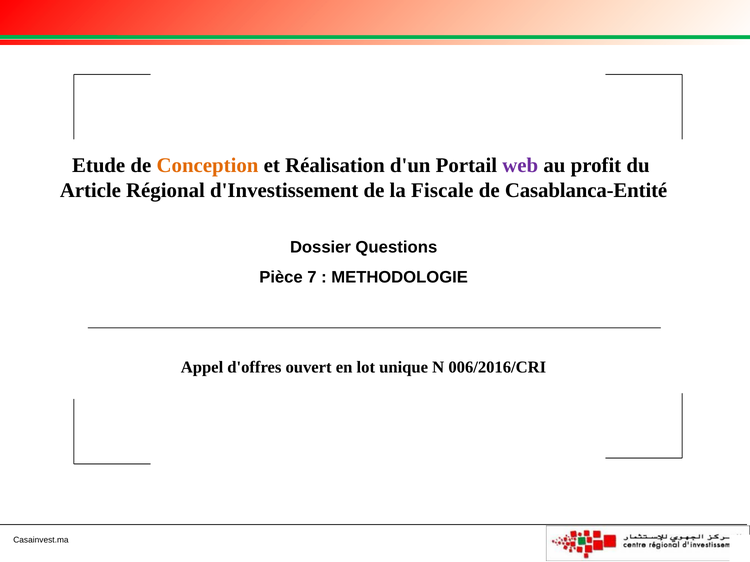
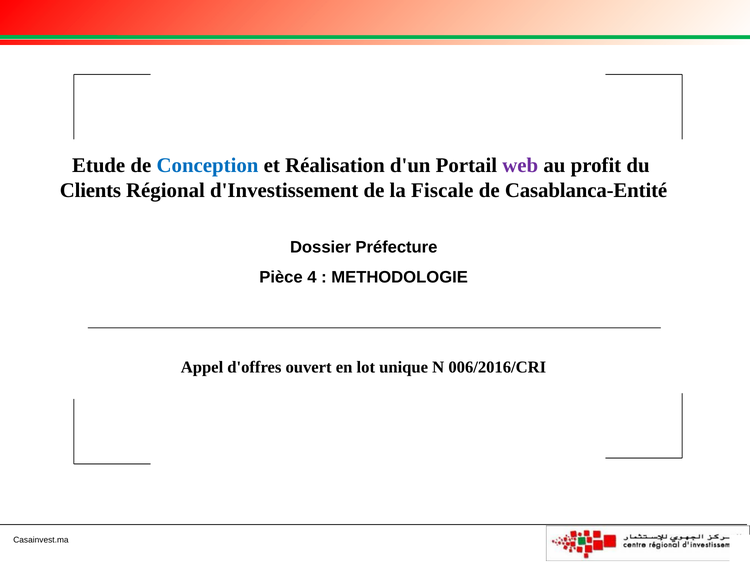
Conception colour: orange -> blue (207, 165)
Article: Article -> Clients (90, 190)
Questions: Questions -> Préfecture (396, 247)
7: 7 -> 4 (312, 277)
